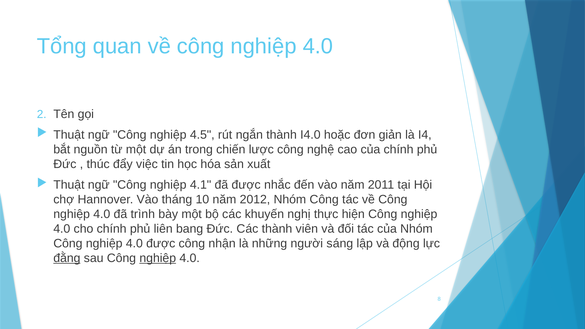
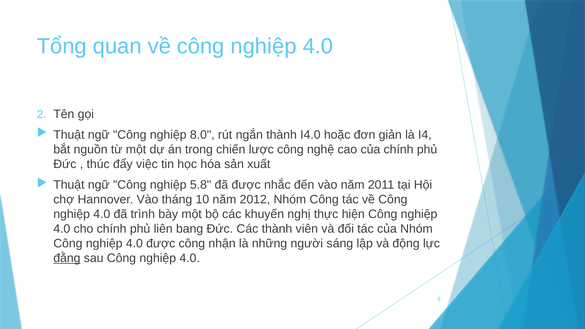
4.5: 4.5 -> 8.0 (202, 135)
4.1: 4.1 -> 5.8 (201, 185)
nghiệp underline: present -> none (158, 258)
